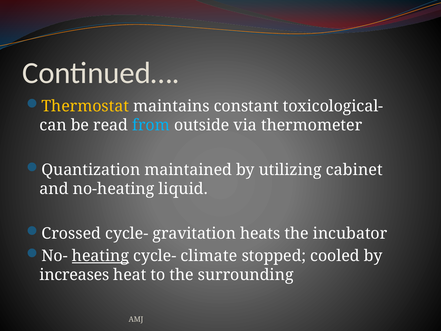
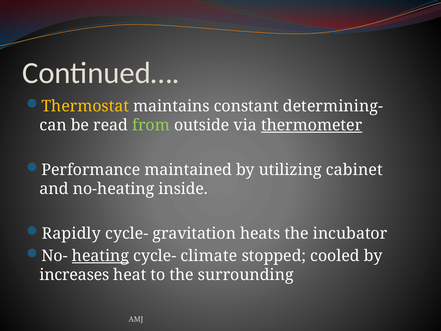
toxicological-: toxicological- -> determining- (333, 106)
from colour: light blue -> light green (151, 125)
thermometer underline: none -> present (312, 125)
Quantization: Quantization -> Performance (91, 170)
liquid: liquid -> inside (183, 189)
Crossed: Crossed -> Rapidly (71, 233)
